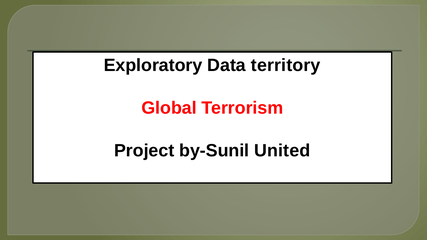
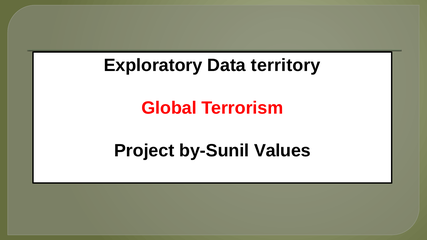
United: United -> Values (282, 151)
